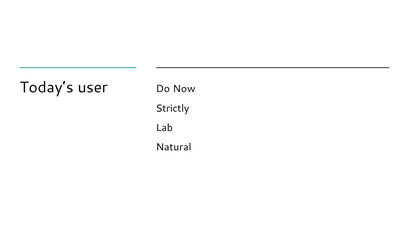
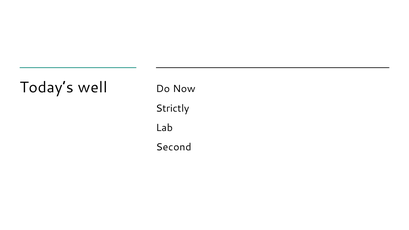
user: user -> well (93, 88)
Natural: Natural -> Second (174, 147)
